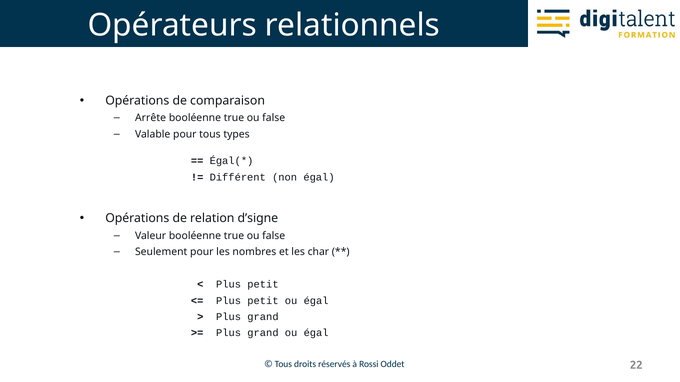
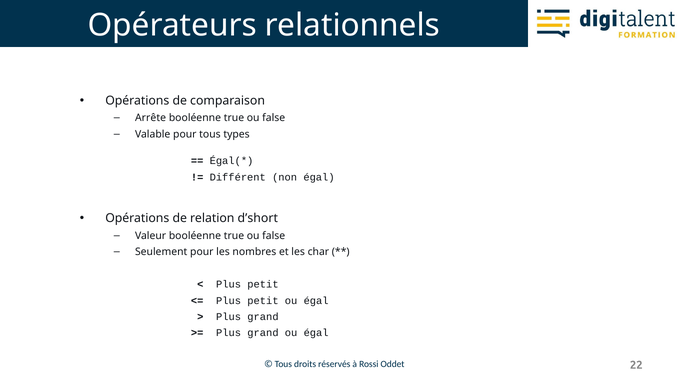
d’signe: d’signe -> d’short (258, 219)
